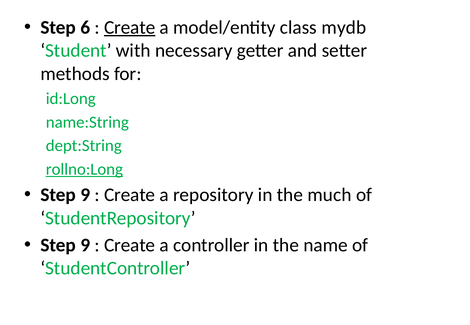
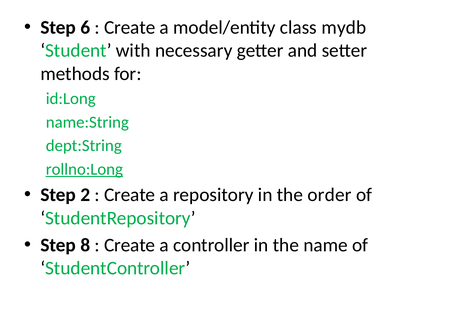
Create underline: present -> none (130, 27)
9: 9 -> 2 (85, 195)
much: much -> order (329, 195)
9: 9 -> 8 (85, 245)
